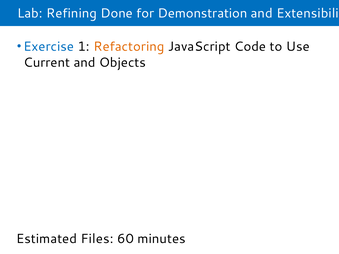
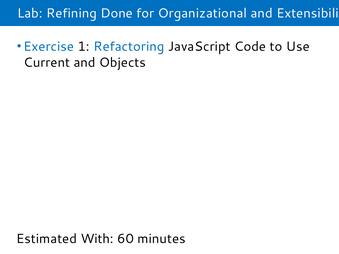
Demonstration: Demonstration -> Organizational (202, 13)
Refactoring colour: orange -> blue (129, 47)
Files: Files -> With (97, 239)
